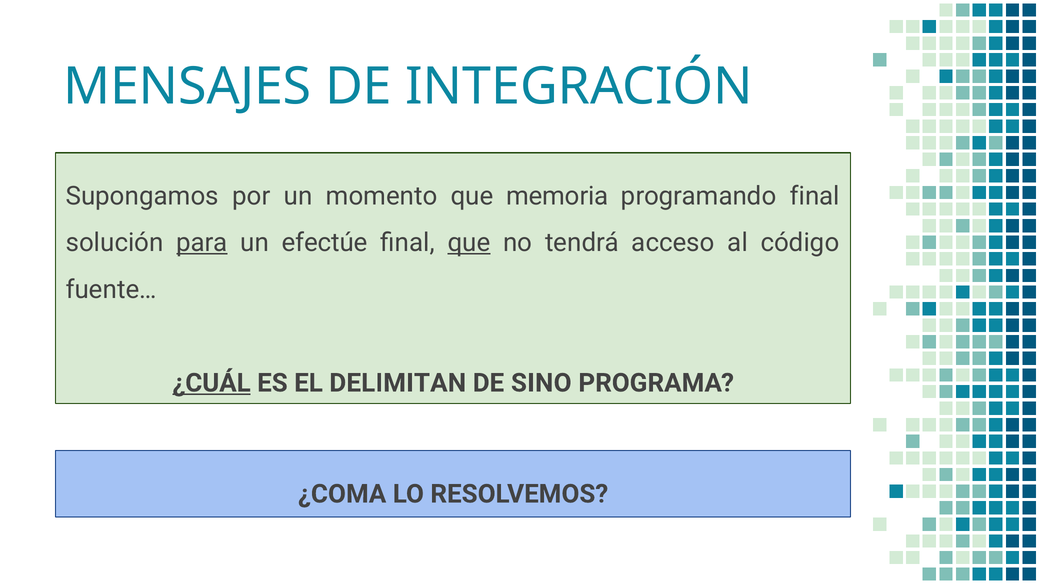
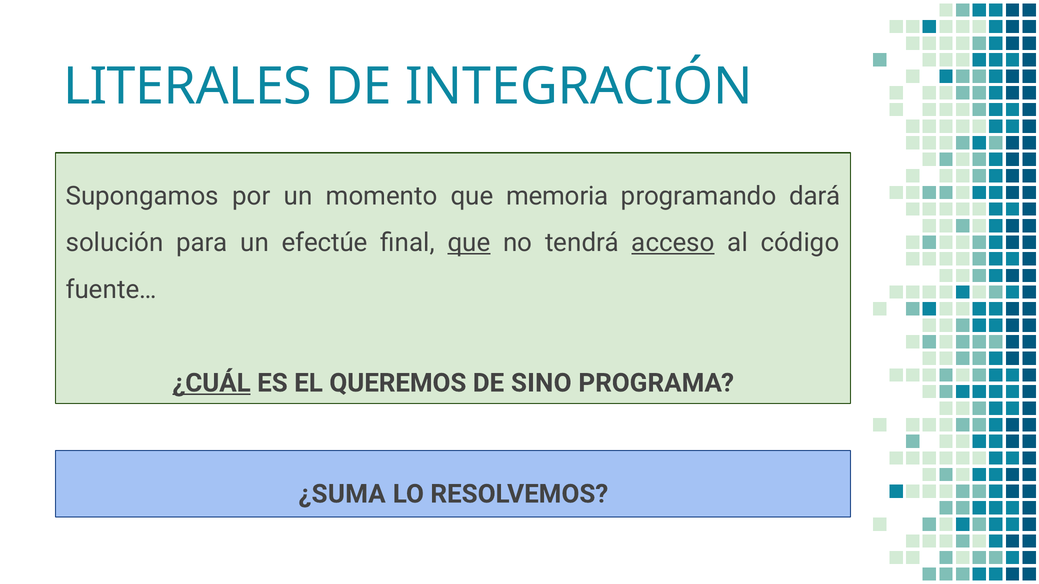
MENSAJES: MENSAJES -> LITERALES (187, 87)
programando final: final -> dará (815, 196)
para underline: present -> none (202, 243)
acceso underline: none -> present (673, 243)
DELIMITAN: DELIMITAN -> QUEREMOS (398, 383)
¿COMA: ¿COMA -> ¿SUMA (342, 494)
